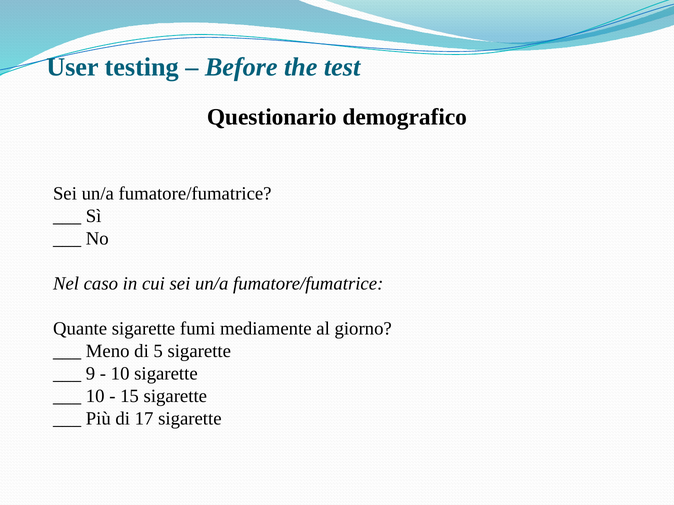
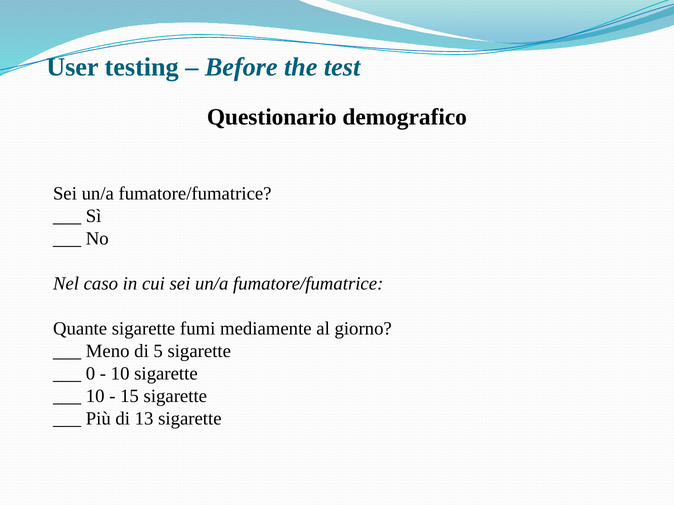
9: 9 -> 0 (90, 374)
17: 17 -> 13 (144, 419)
